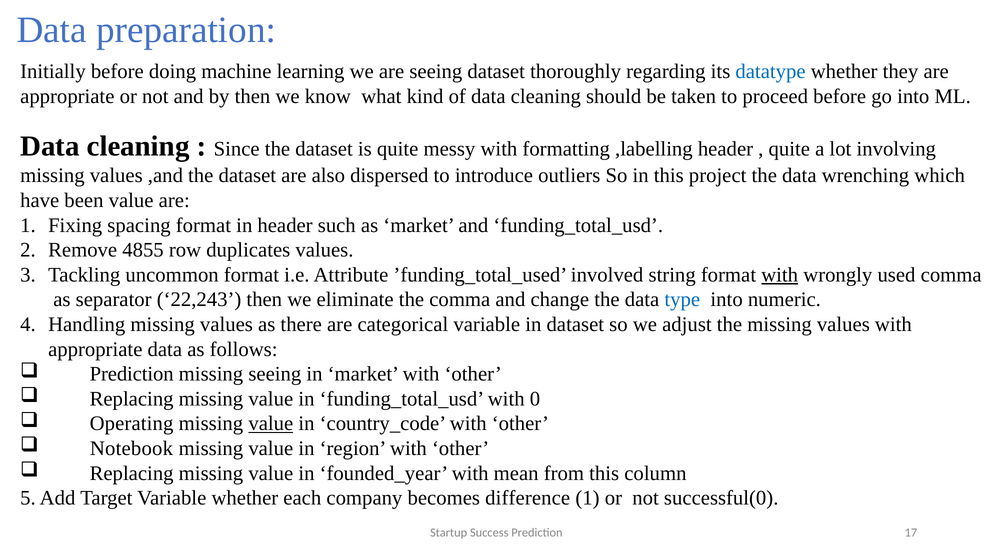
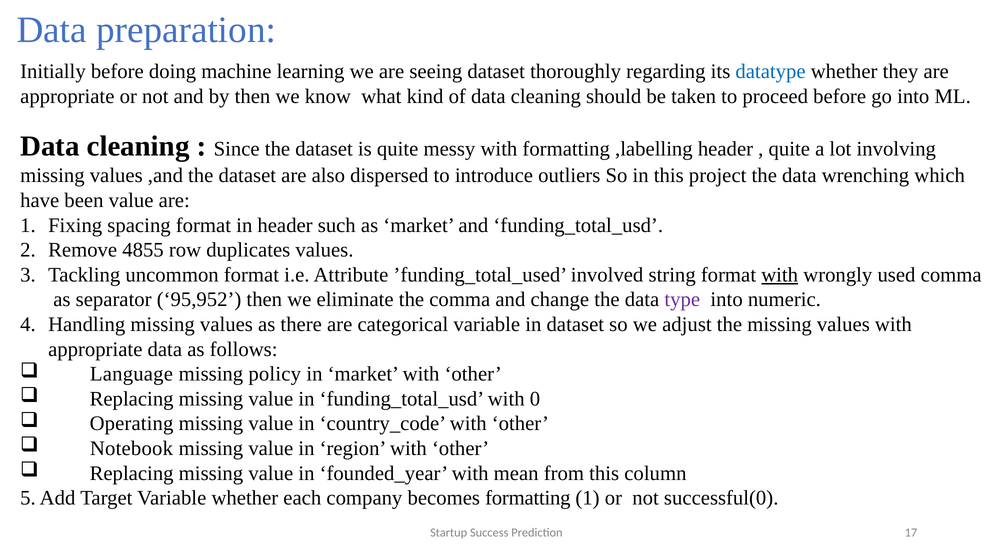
22,243: 22,243 -> 95,952 (199, 300)
type colour: blue -> purple (682, 300)
Prediction: Prediction -> Language (131, 374)
missing seeing: seeing -> policy (275, 374)
value underline: present -> none (271, 424)
becomes difference: difference -> formatting (528, 499)
